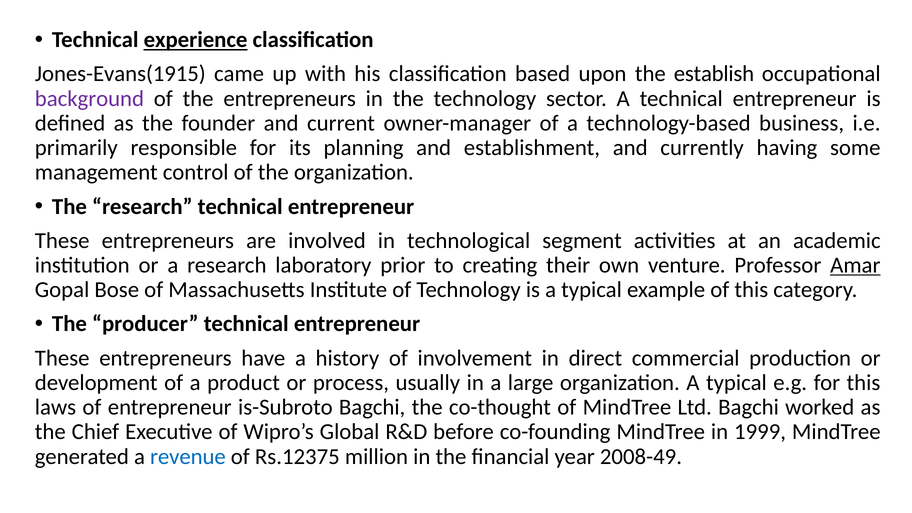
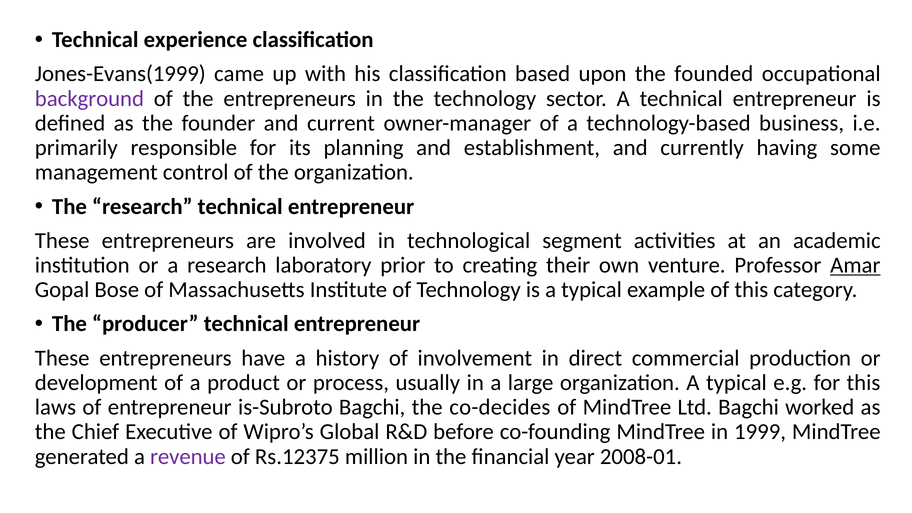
experience underline: present -> none (196, 40)
Jones-Evans(1915: Jones-Evans(1915 -> Jones-Evans(1999 (120, 74)
establish: establish -> founded (714, 74)
co-thought: co-thought -> co-decides (500, 407)
revenue colour: blue -> purple (188, 457)
2008-49: 2008-49 -> 2008-01 (641, 457)
